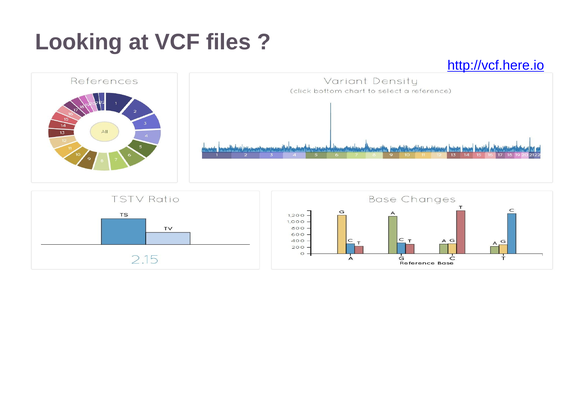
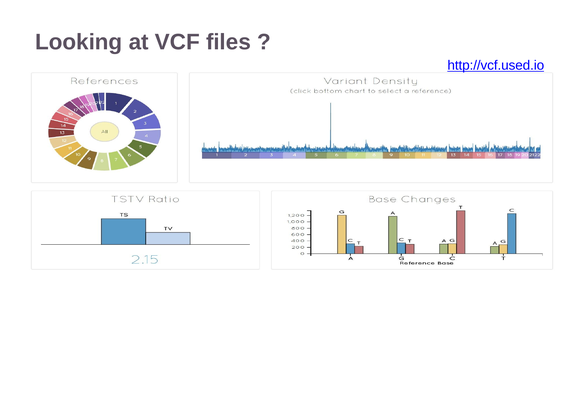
http://vcf.here.io: http://vcf.here.io -> http://vcf.used.io (496, 65)
